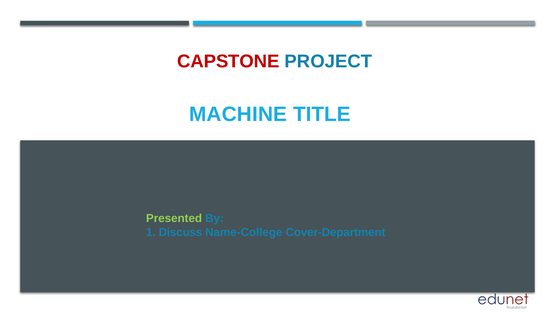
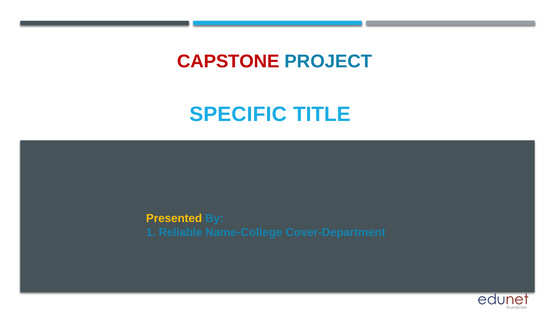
MACHINE: MACHINE -> SPECIFIC (238, 114)
Presented colour: light green -> yellow (174, 219)
Discuss: Discuss -> Reliable (180, 232)
